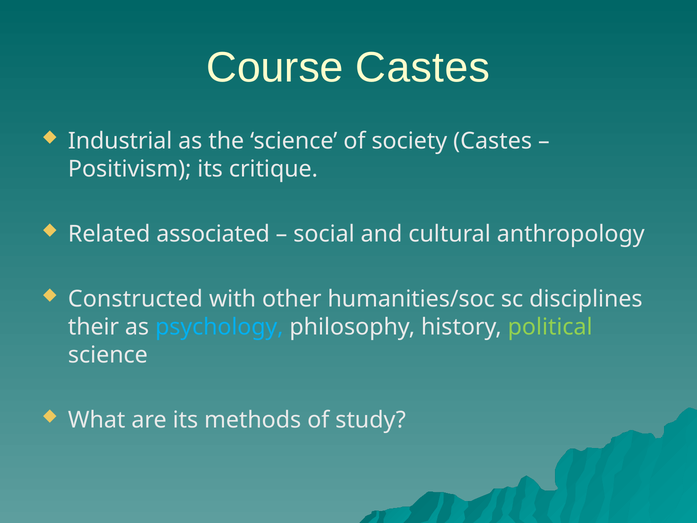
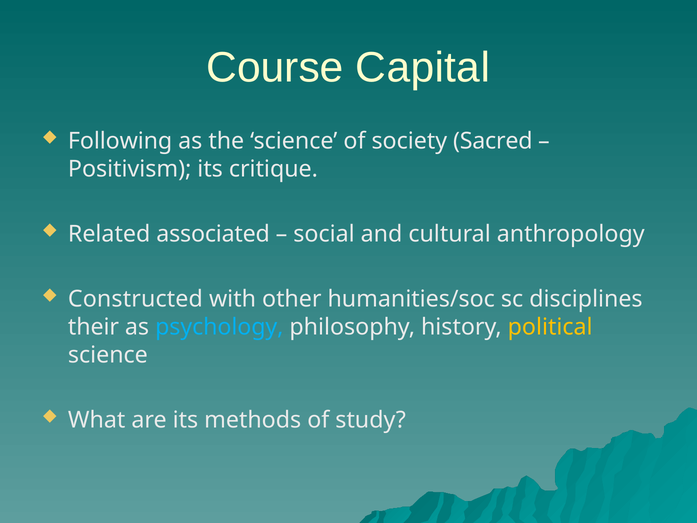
Course Castes: Castes -> Capital (423, 68)
Industrial: Industrial -> Following (120, 141)
society Castes: Castes -> Sacred (493, 141)
political colour: light green -> yellow (550, 327)
